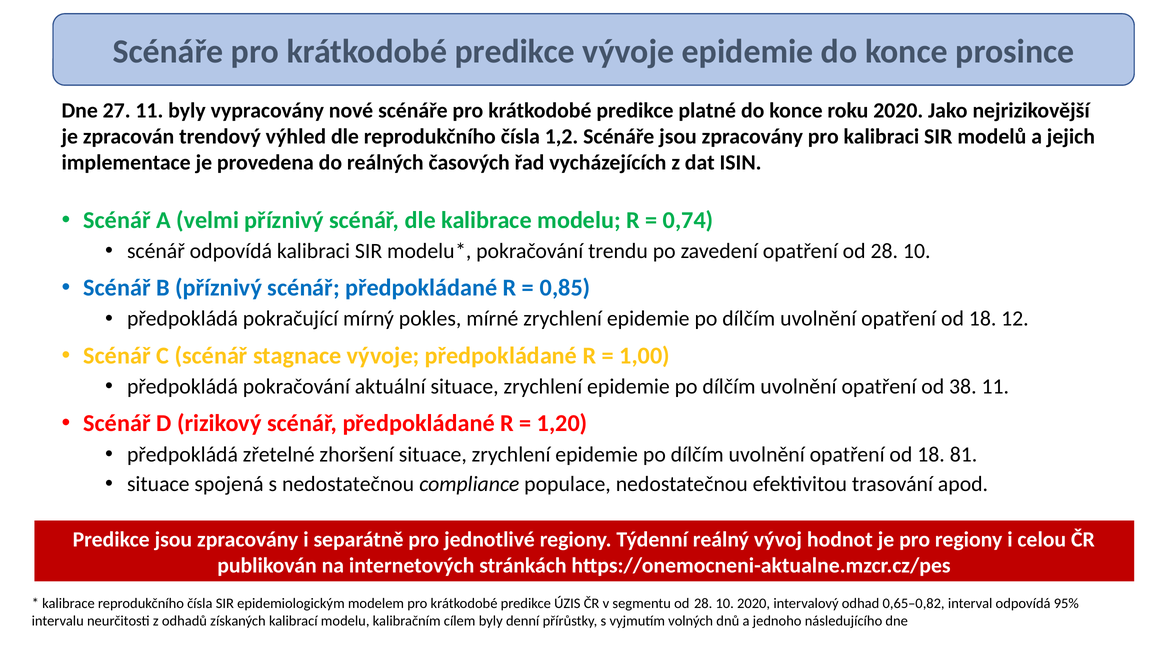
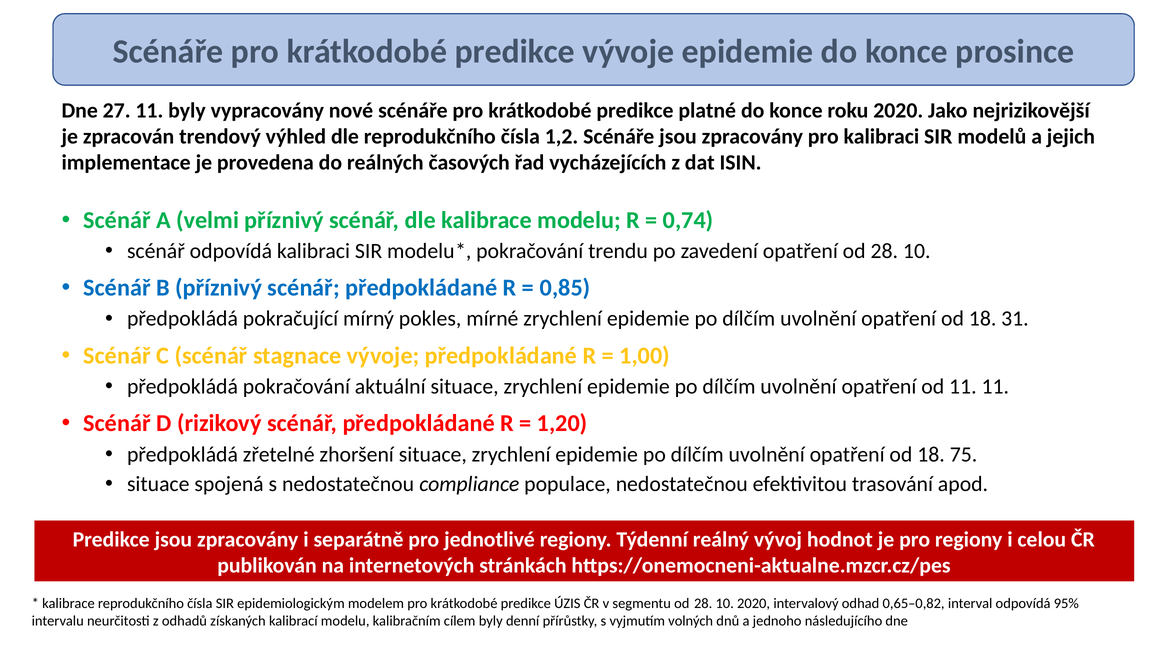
12: 12 -> 31 (1015, 319)
od 38: 38 -> 11 (963, 387)
81: 81 -> 75 (964, 454)
